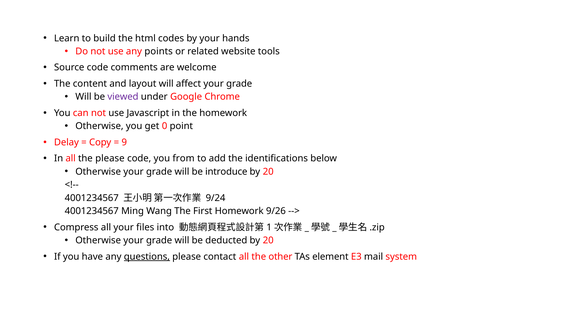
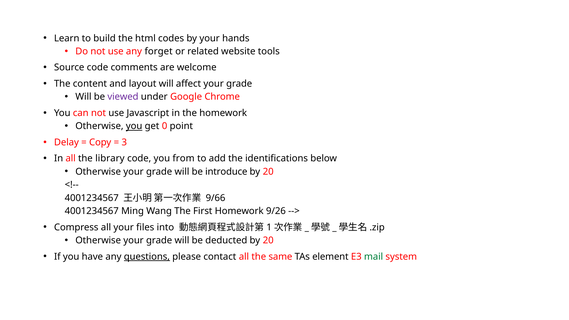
points: points -> forget (159, 51)
you underline: none -> present (134, 126)
9: 9 -> 3 (124, 142)
the please: please -> library (110, 158)
9/24: 9/24 -> 9/66 (216, 198)
other: other -> same (280, 257)
mail colour: black -> green (374, 257)
